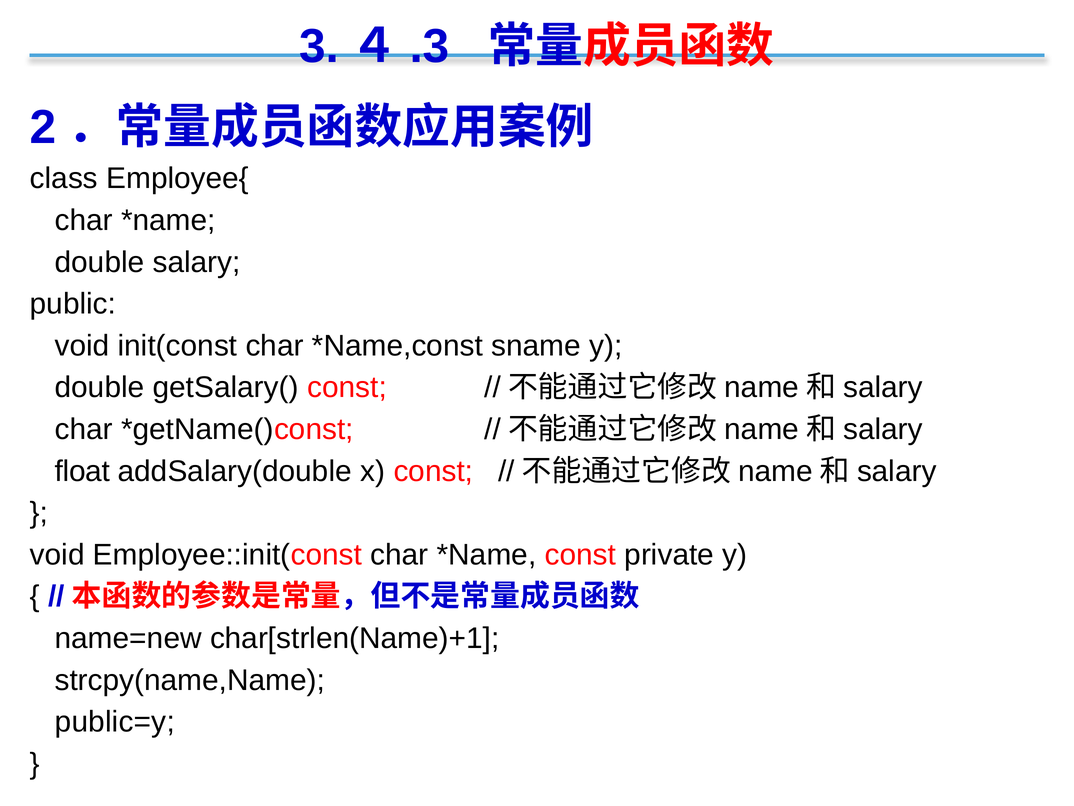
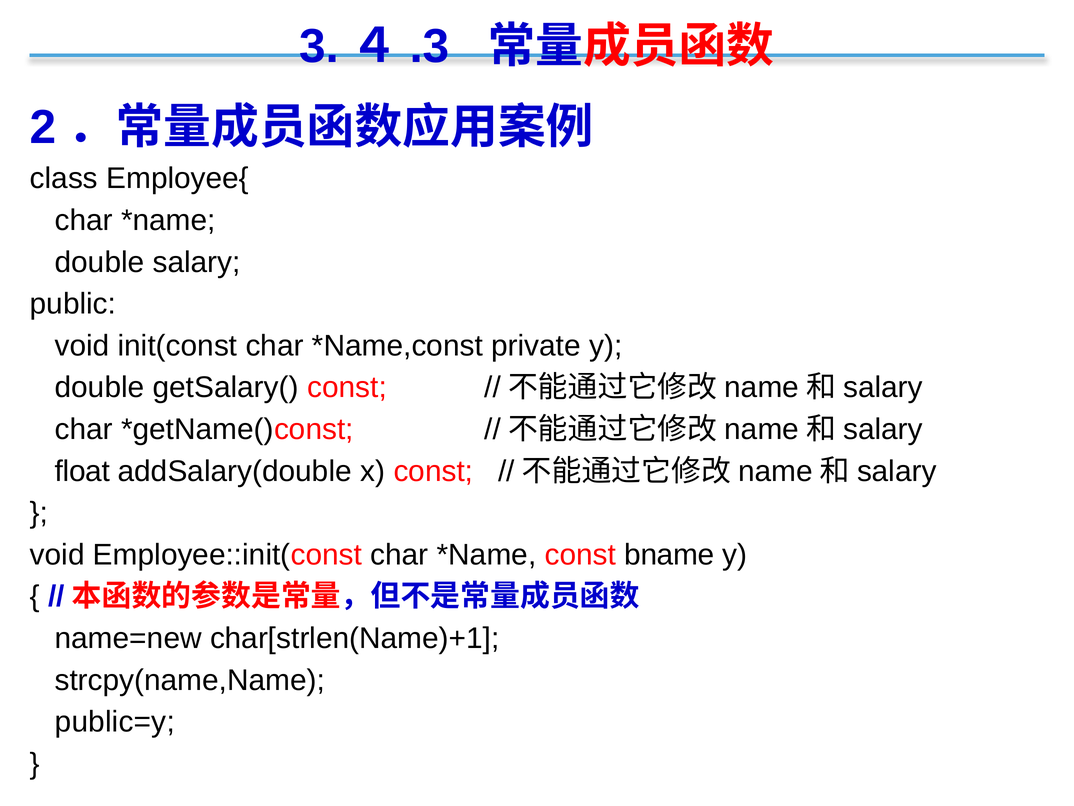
sname: sname -> private (536, 346)
private: private -> bname (669, 554)
